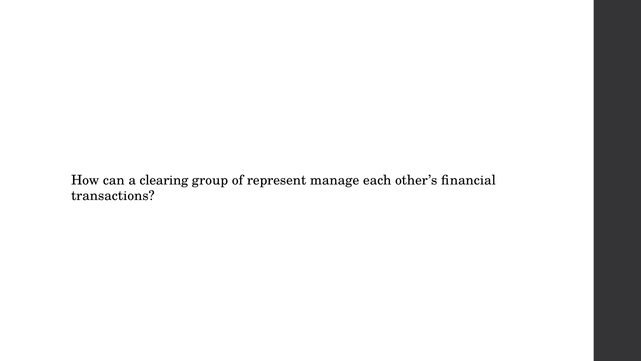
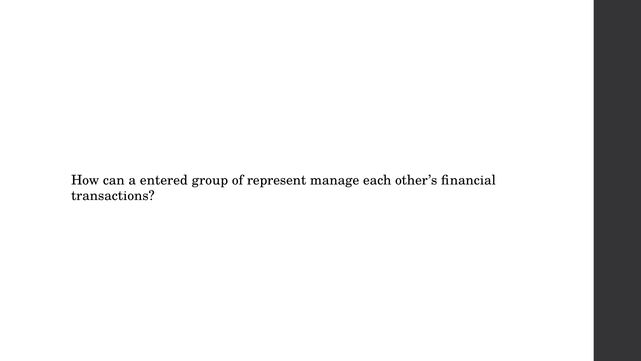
clearing: clearing -> entered (164, 180)
